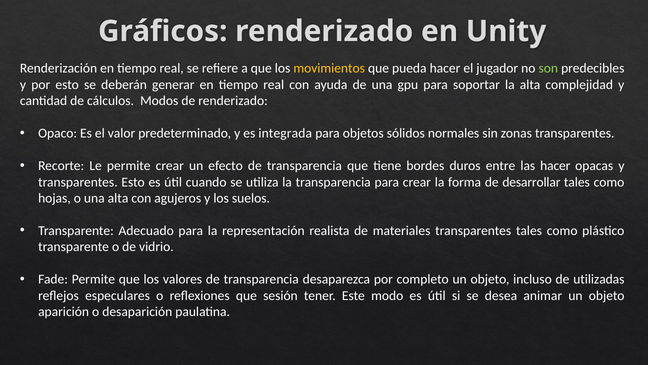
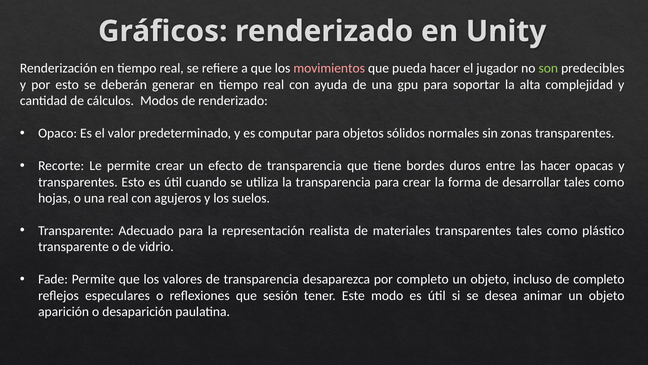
movimientos colour: yellow -> pink (329, 68)
integrada: integrada -> computar (285, 133)
una alta: alta -> real (118, 198)
de utilizadas: utilizadas -> completo (599, 279)
